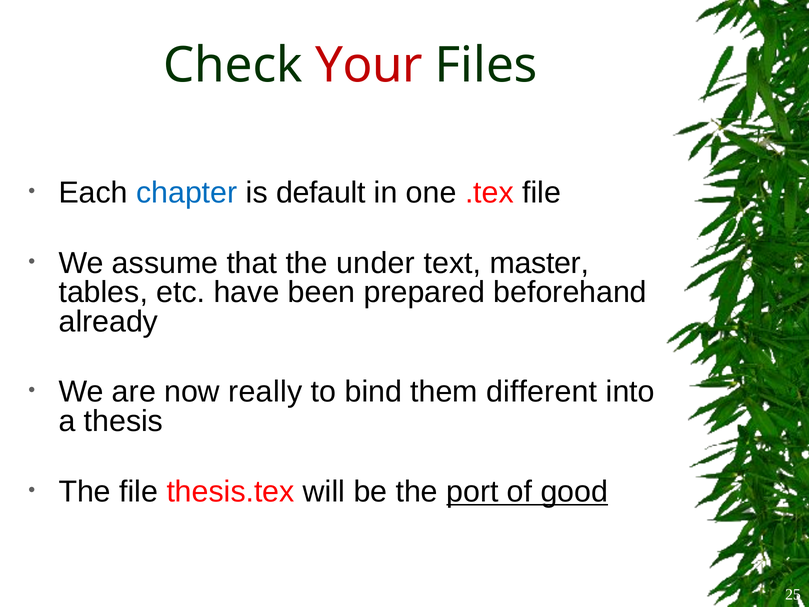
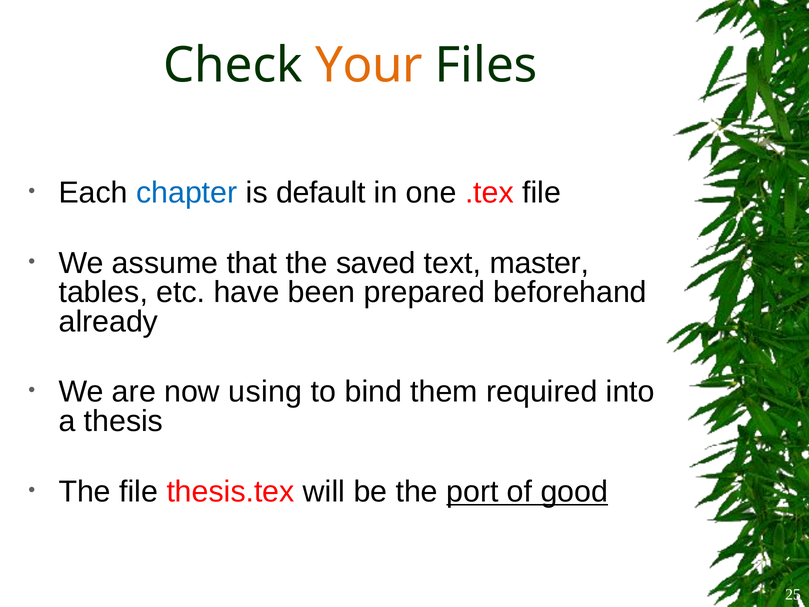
Your colour: red -> orange (369, 66)
under: under -> saved (376, 263)
really: really -> using (265, 392)
different: different -> required (542, 392)
